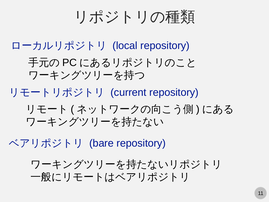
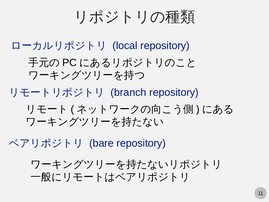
current: current -> branch (128, 92)
